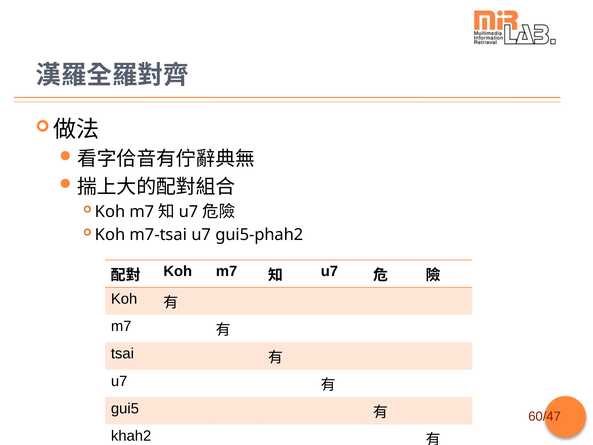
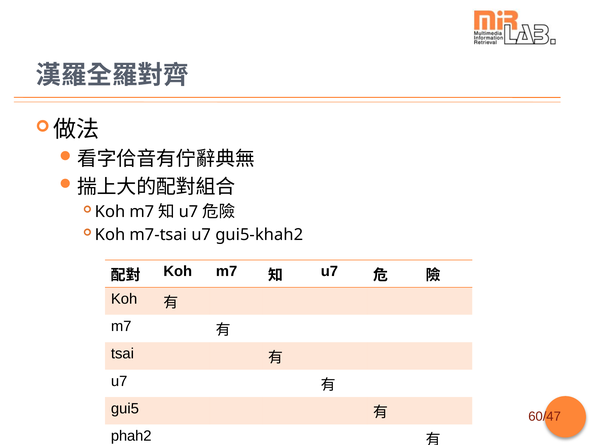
gui5-phah2: gui5-phah2 -> gui5-khah2 (259, 235)
khah2: khah2 -> phah2 (131, 436)
